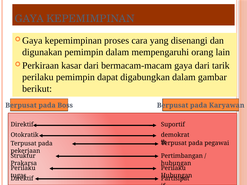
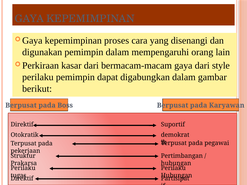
tarik: tarik -> style (221, 66)
